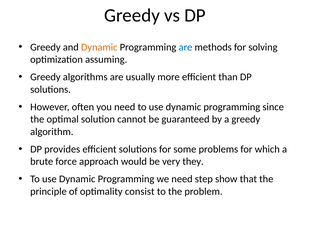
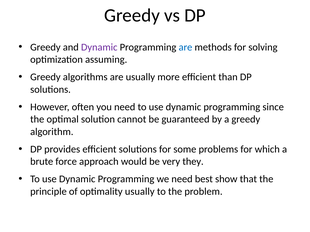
Dynamic colour: orange -> purple (99, 47)
step: step -> best (204, 179)
optimality consist: consist -> usually (140, 192)
